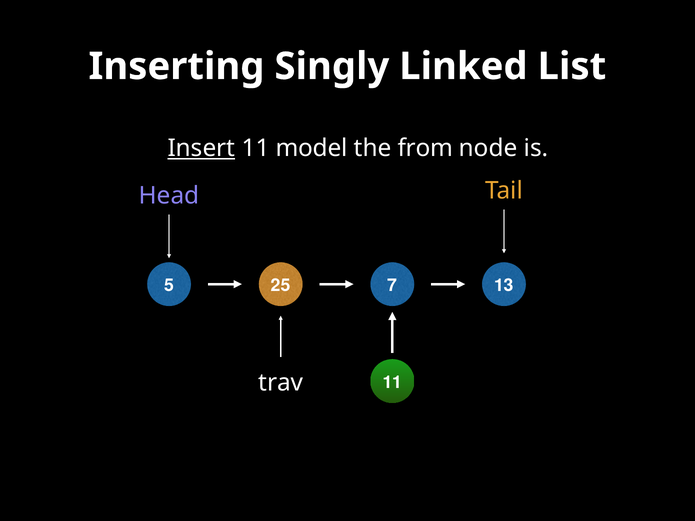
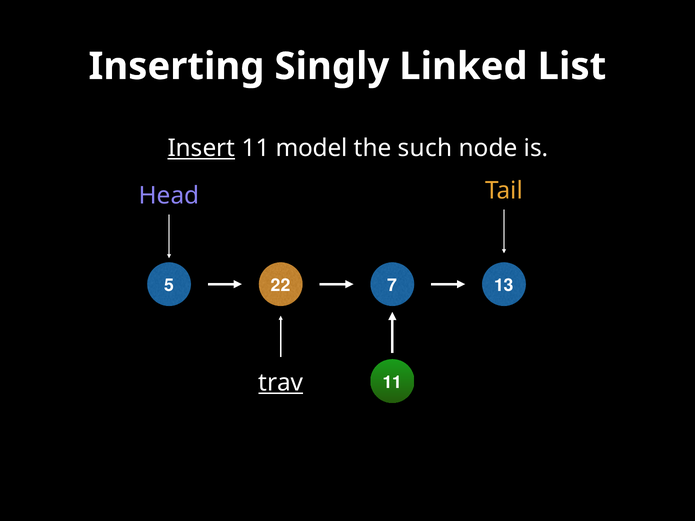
from: from -> such (425, 148)
25: 25 -> 22 (281, 286)
trav underline: none -> present (281, 383)
